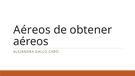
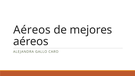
obtener: obtener -> mejores (91, 30)
